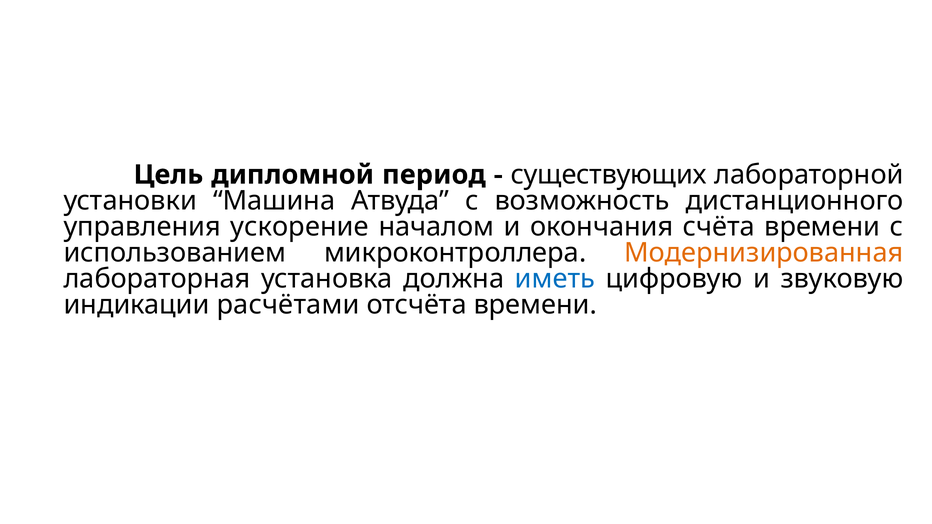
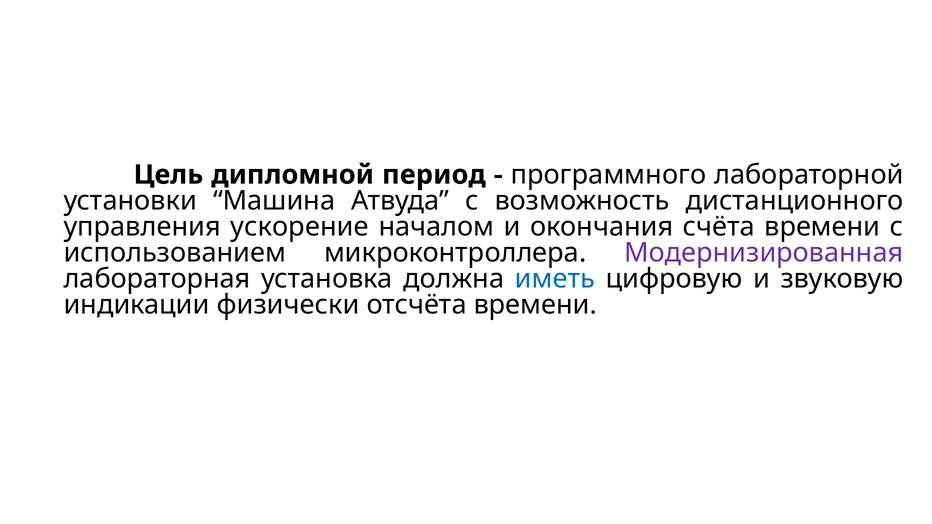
существующих: существующих -> программного (608, 175)
Модернизированная colour: orange -> purple (764, 253)
расчётами: расчётами -> физически (288, 305)
